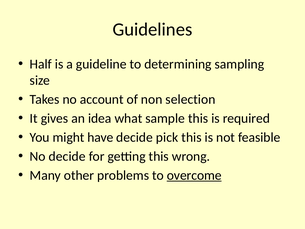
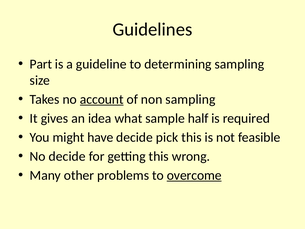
Half: Half -> Part (41, 64)
account underline: none -> present (102, 99)
non selection: selection -> sampling (190, 99)
sample this: this -> half (198, 118)
